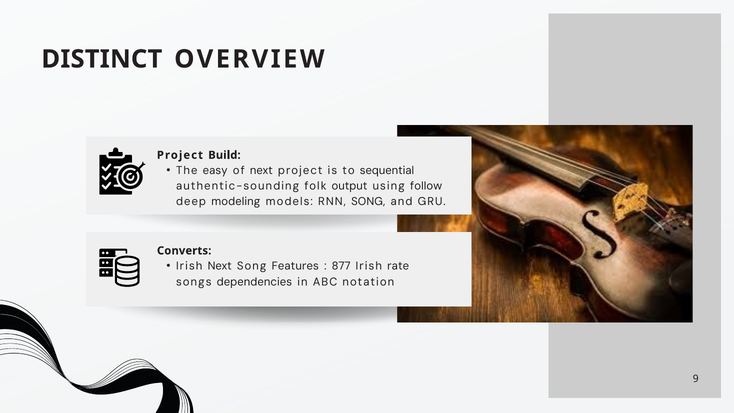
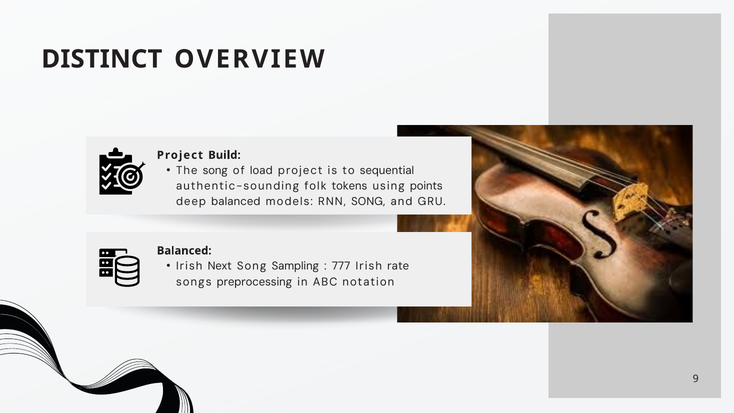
The easy: easy -> song (215, 171)
of next: next -> load (261, 171)
output: output -> tokens (349, 186)
follow: follow -> points (426, 186)
deep modeling: modeling -> balanced (236, 202)
Converts: Converts -> Balanced (184, 251)
Features: Features -> Sampling (295, 266)
877: 877 -> 777 (341, 266)
dependencies: dependencies -> preprocessing (254, 282)
